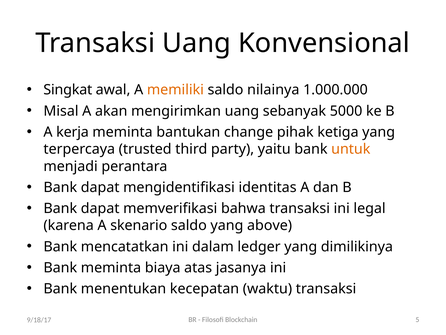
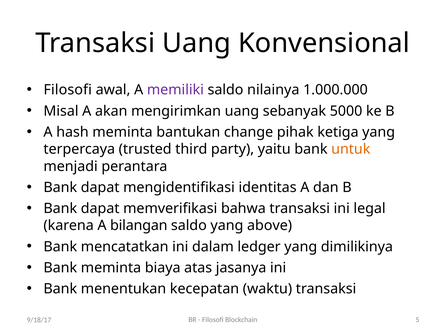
Singkat: Singkat -> Filosofi (68, 90)
memiliki colour: orange -> purple (175, 90)
kerja: kerja -> hash (72, 132)
skenario: skenario -> bilangan (139, 225)
